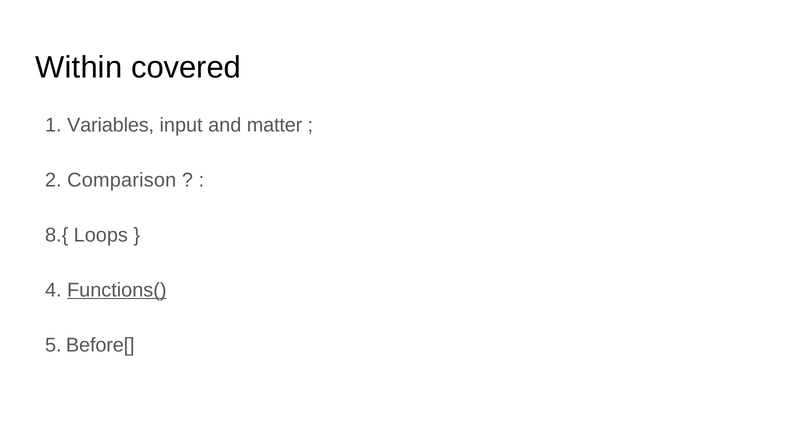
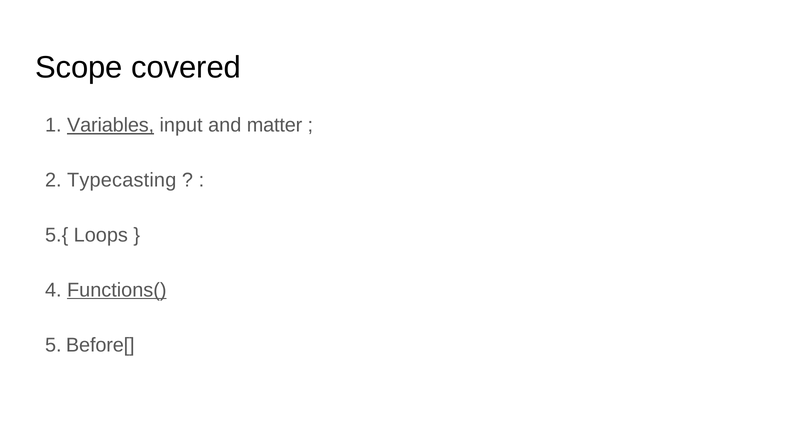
Within: Within -> Scope (79, 67)
Variables underline: none -> present (111, 125)
Comparison: Comparison -> Typecasting (122, 180)
8.{: 8.{ -> 5.{ (57, 235)
